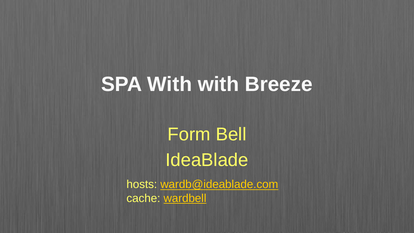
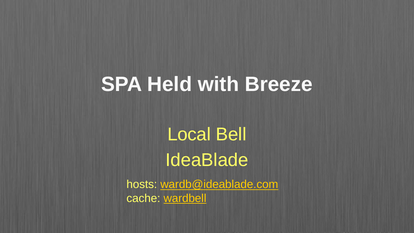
SPA With: With -> Held (170, 84)
Form: Form -> Local (189, 134)
